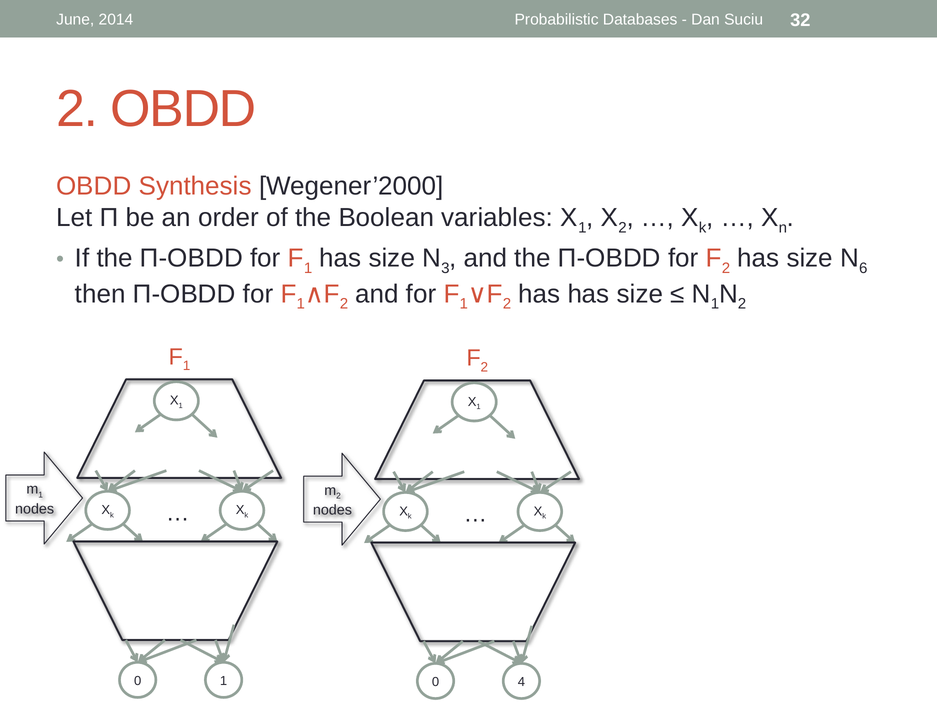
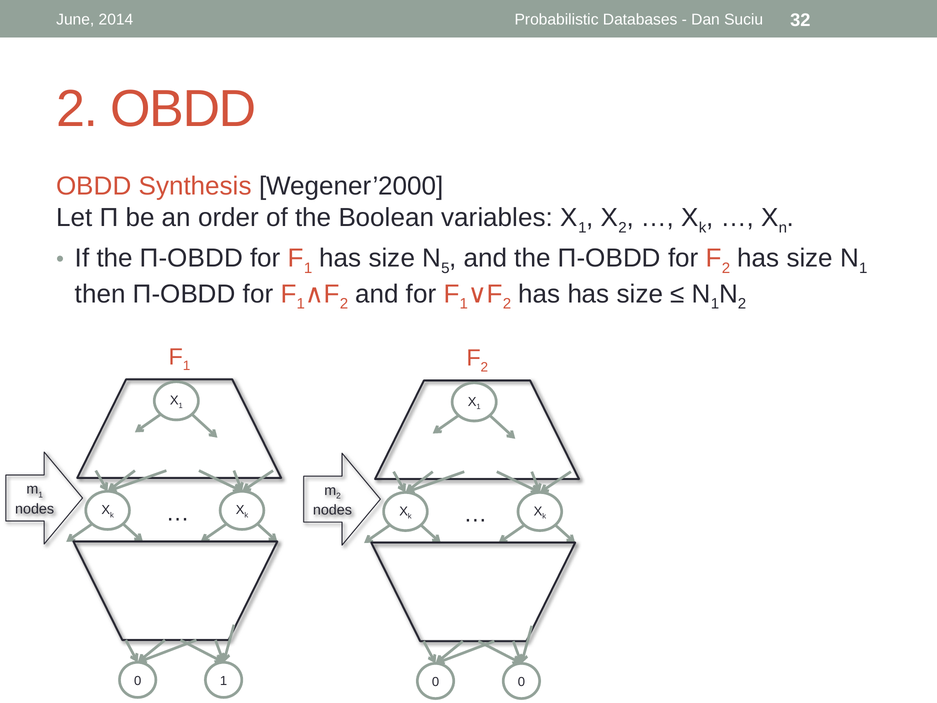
3: 3 -> 5 (445, 268)
6: 6 -> 1 (863, 268)
0 4: 4 -> 0 (521, 682)
